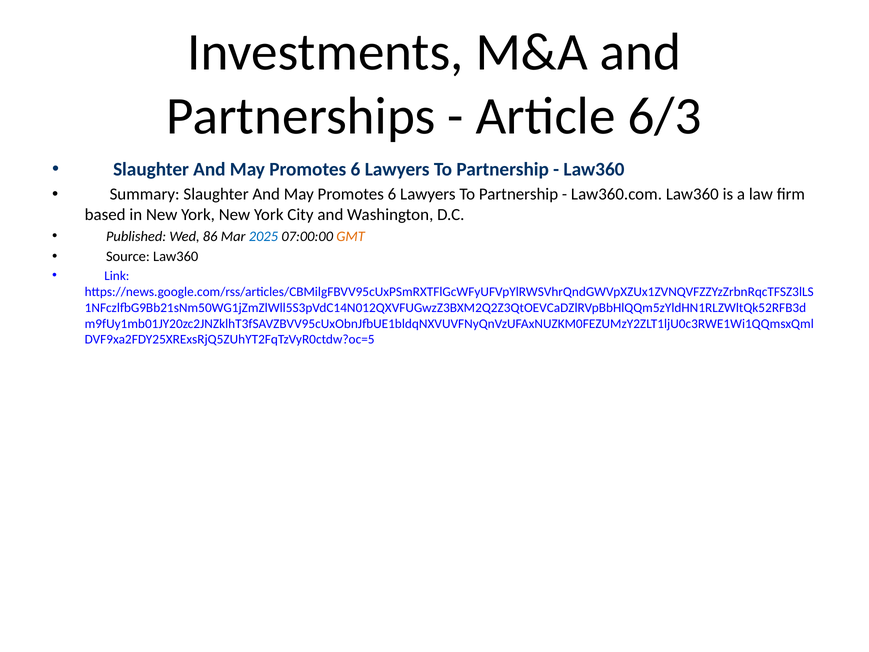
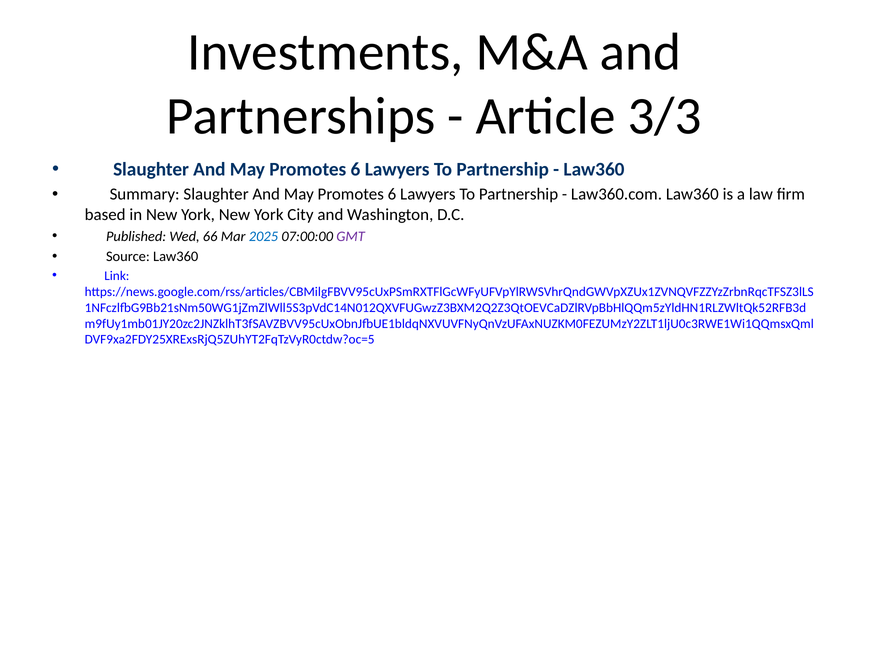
6/3: 6/3 -> 3/3 (665, 116)
86: 86 -> 66 (210, 236)
GMT colour: orange -> purple (351, 236)
